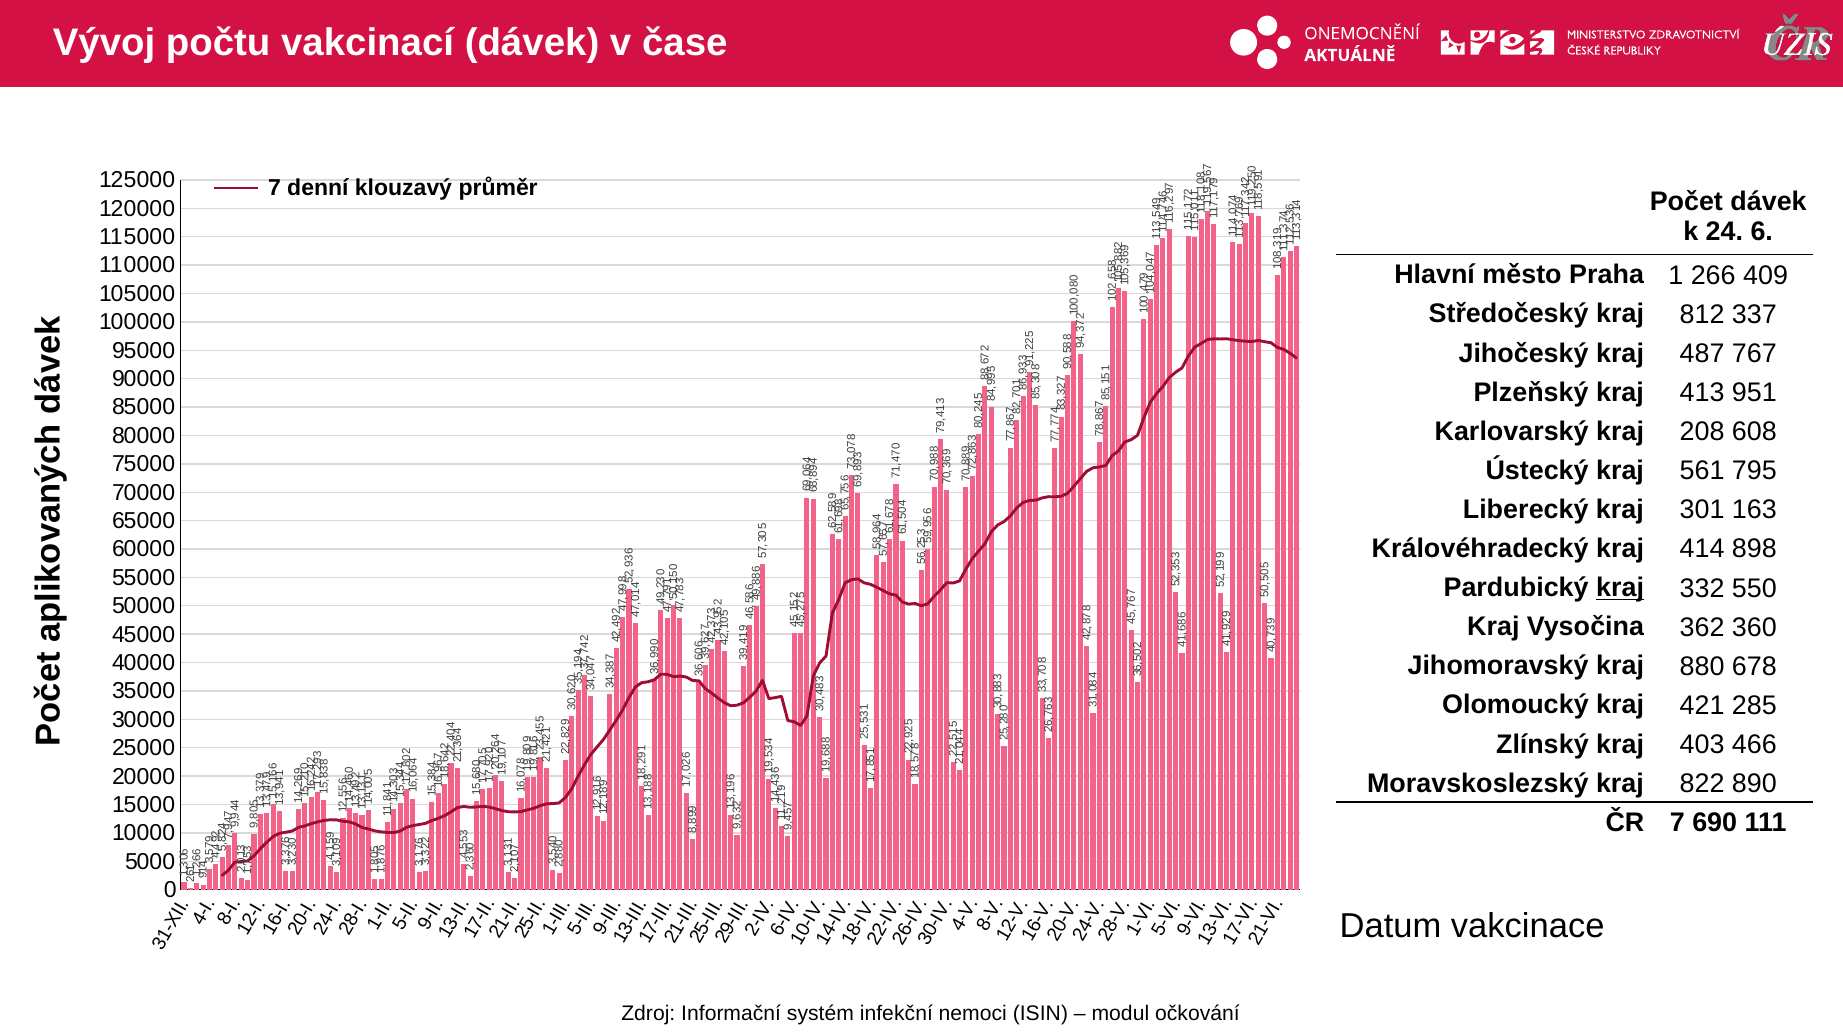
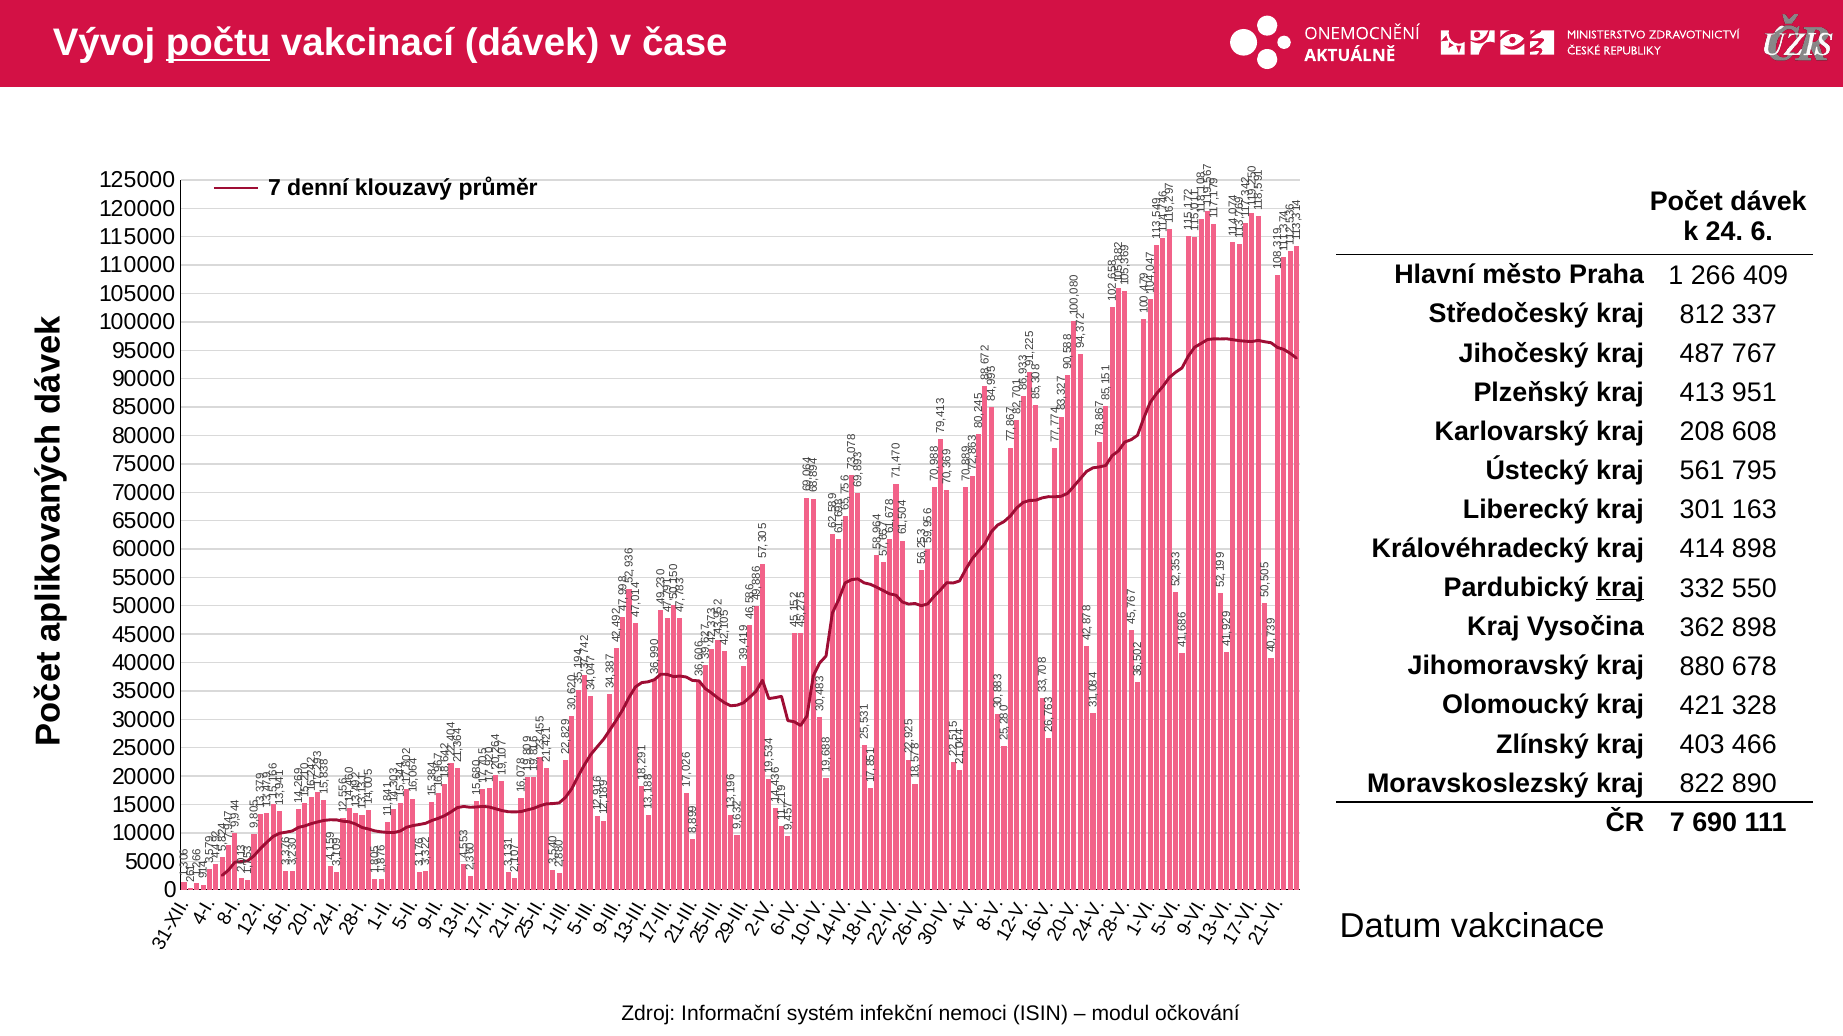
počtu underline: none -> present (218, 43)
362 360: 360 -> 898 (1754, 628)
285: 285 -> 328 (1754, 706)
